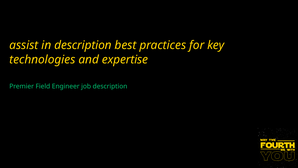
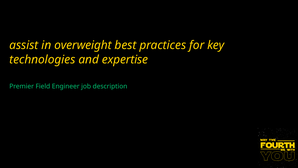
in description: description -> overweight (83, 45)
